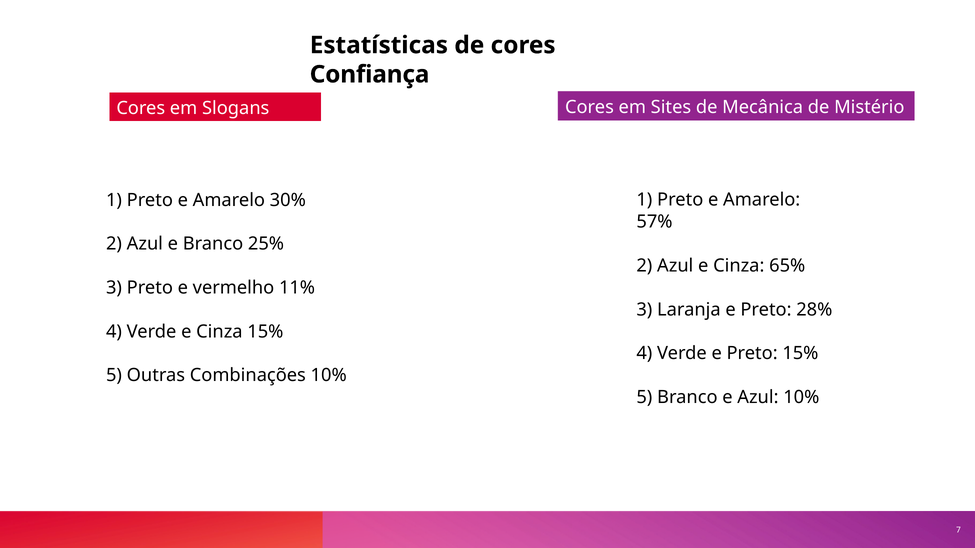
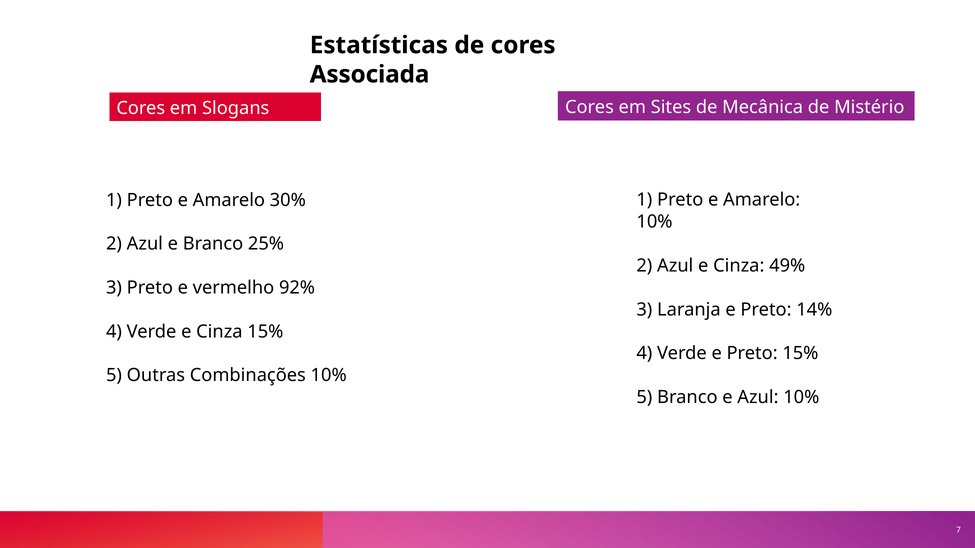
Confiança: Confiança -> Associada (370, 74)
57%: 57% -> 10% (655, 222)
65%: 65% -> 49% (787, 266)
11%: 11% -> 92% (297, 288)
28%: 28% -> 14% (814, 310)
